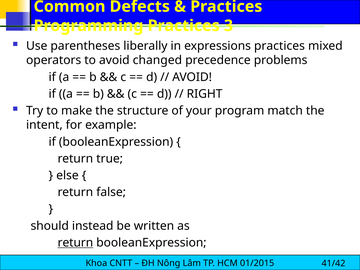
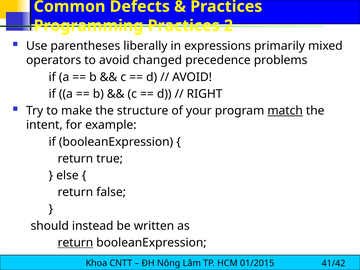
3: 3 -> 2 (229, 26)
expressions practices: practices -> primarily (279, 46)
match underline: none -> present (285, 111)
